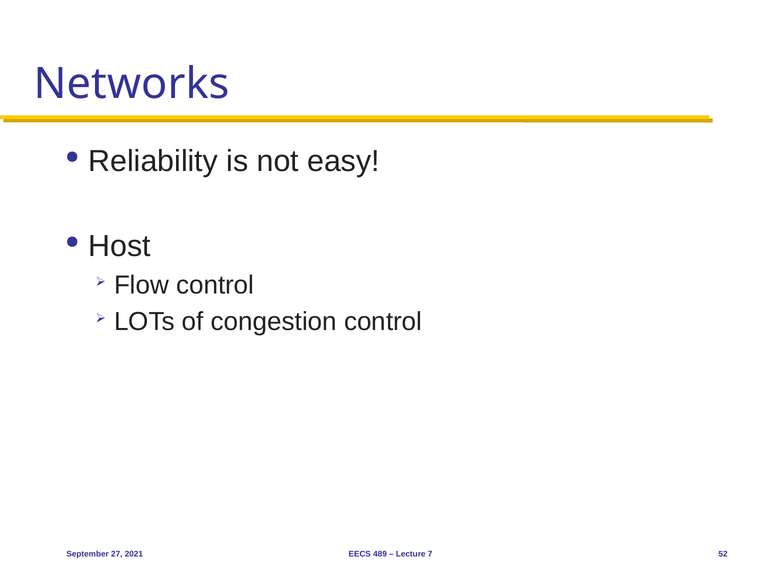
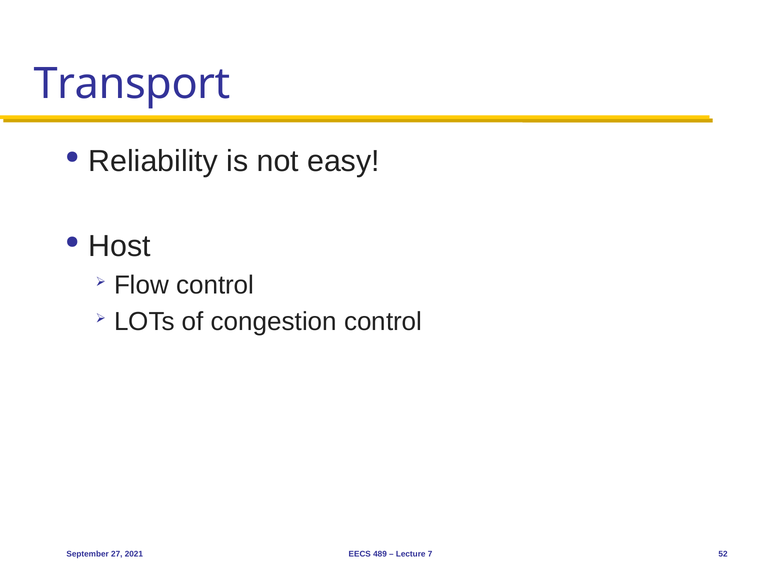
Networks: Networks -> Transport (132, 84)
